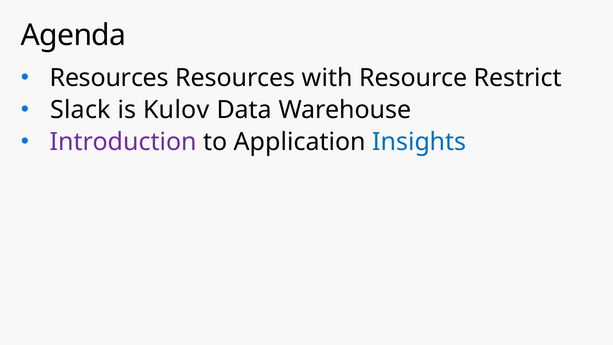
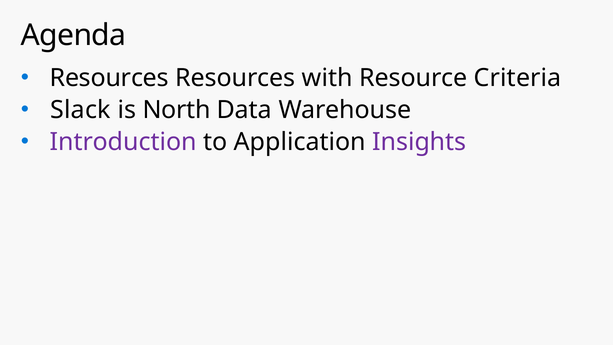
Restrict: Restrict -> Criteria (518, 78)
Kulov: Kulov -> North (177, 110)
Insights colour: blue -> purple (419, 142)
